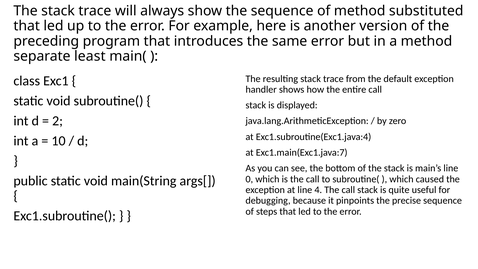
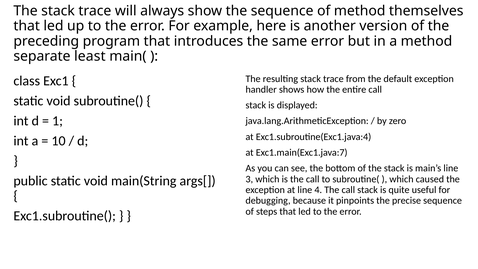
substituted: substituted -> themselves (426, 11)
2: 2 -> 1 (58, 121)
0: 0 -> 3 (249, 179)
